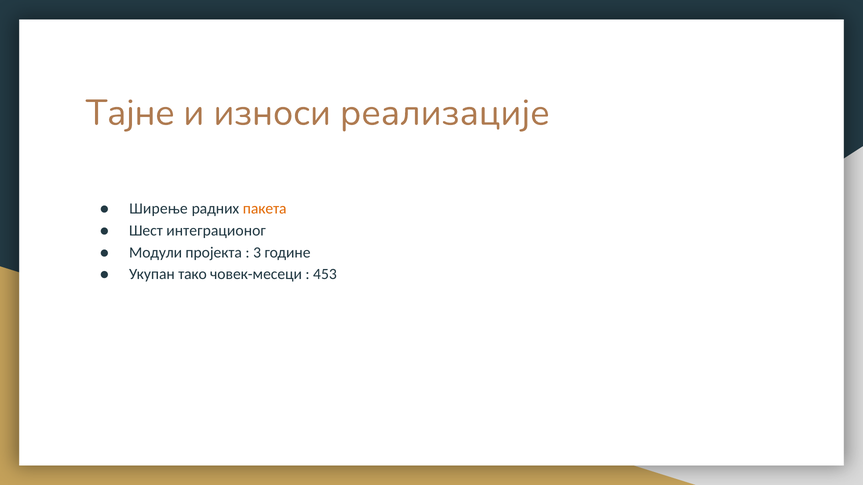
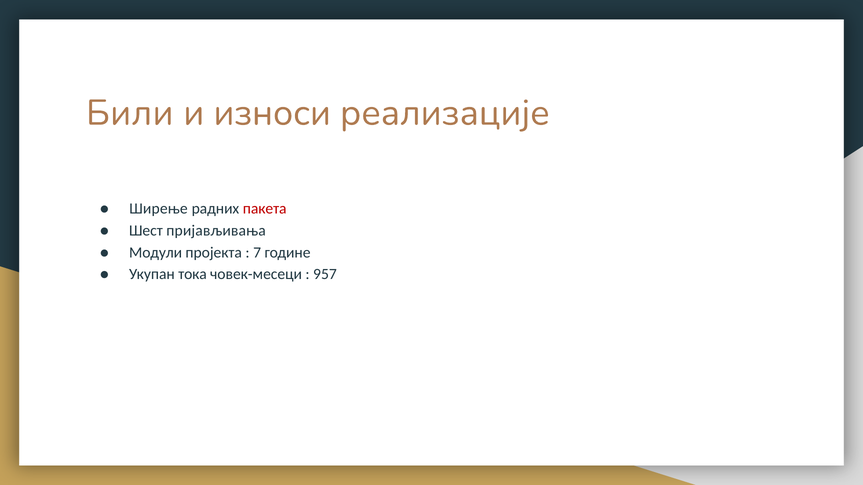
Тајне: Тајне -> Били (130, 113)
пакета colour: orange -> red (265, 209)
интеграционог: интеграционог -> пријављивања (216, 231)
3: 3 -> 7 (257, 253)
тако: тако -> тока (193, 274)
453: 453 -> 957 (325, 274)
